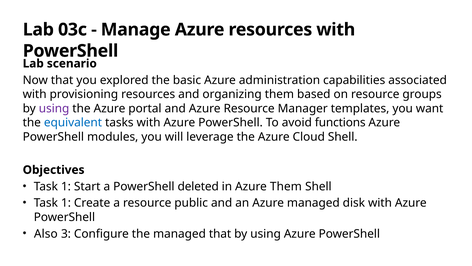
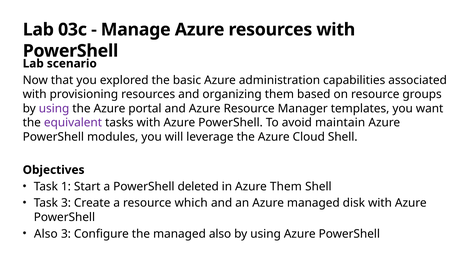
equivalent colour: blue -> purple (73, 122)
functions: functions -> maintain (340, 122)
1: 1 -> 3 (66, 203)
public: public -> which (191, 203)
managed that: that -> also (220, 233)
